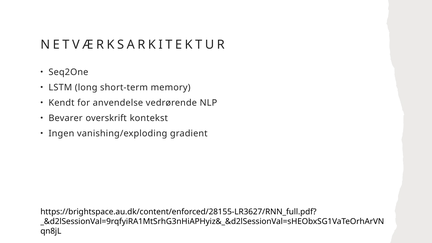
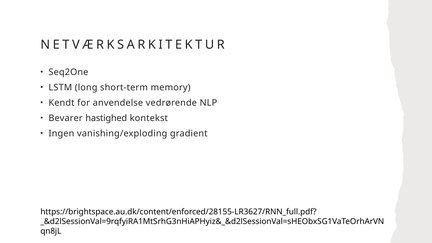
overskrift: overskrift -> hastighed (106, 118)
